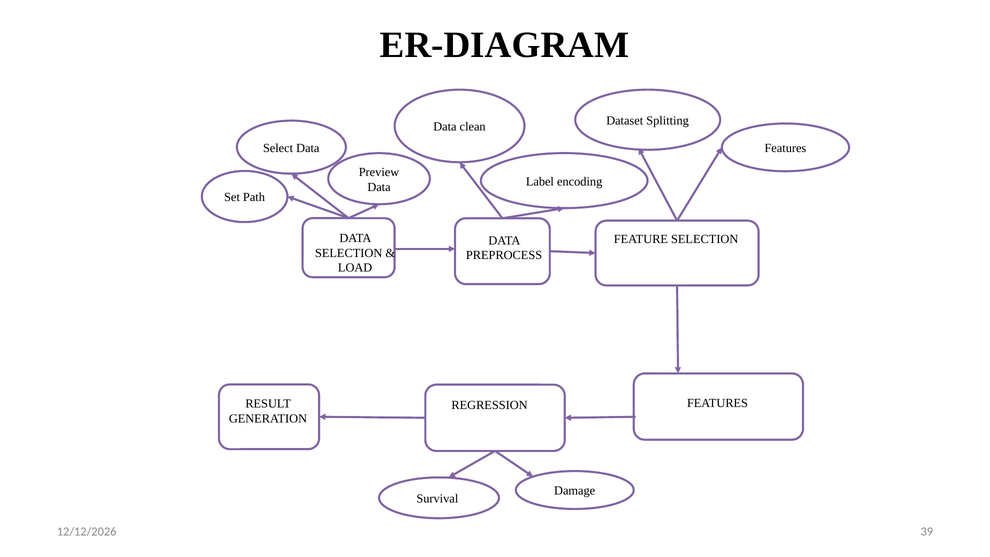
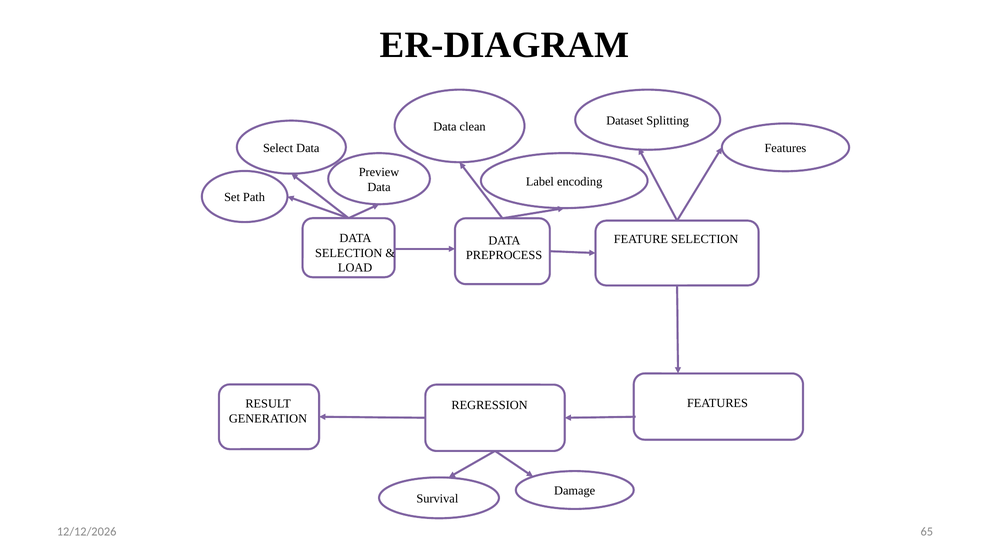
39: 39 -> 65 (927, 532)
